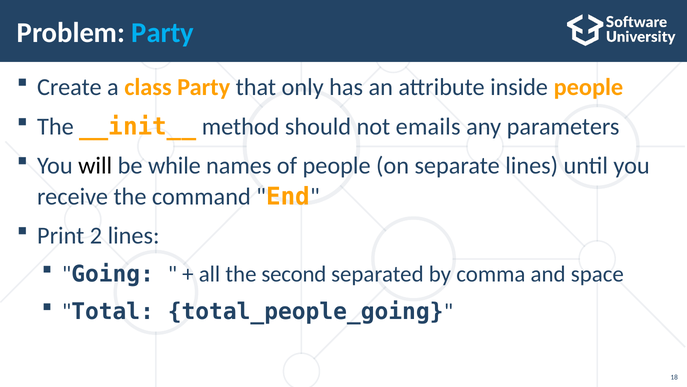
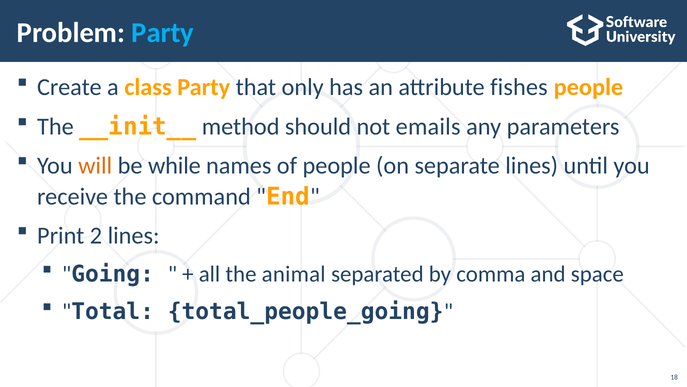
inside: inside -> fishes (519, 87)
will colour: black -> orange (95, 166)
second: second -> animal (294, 274)
